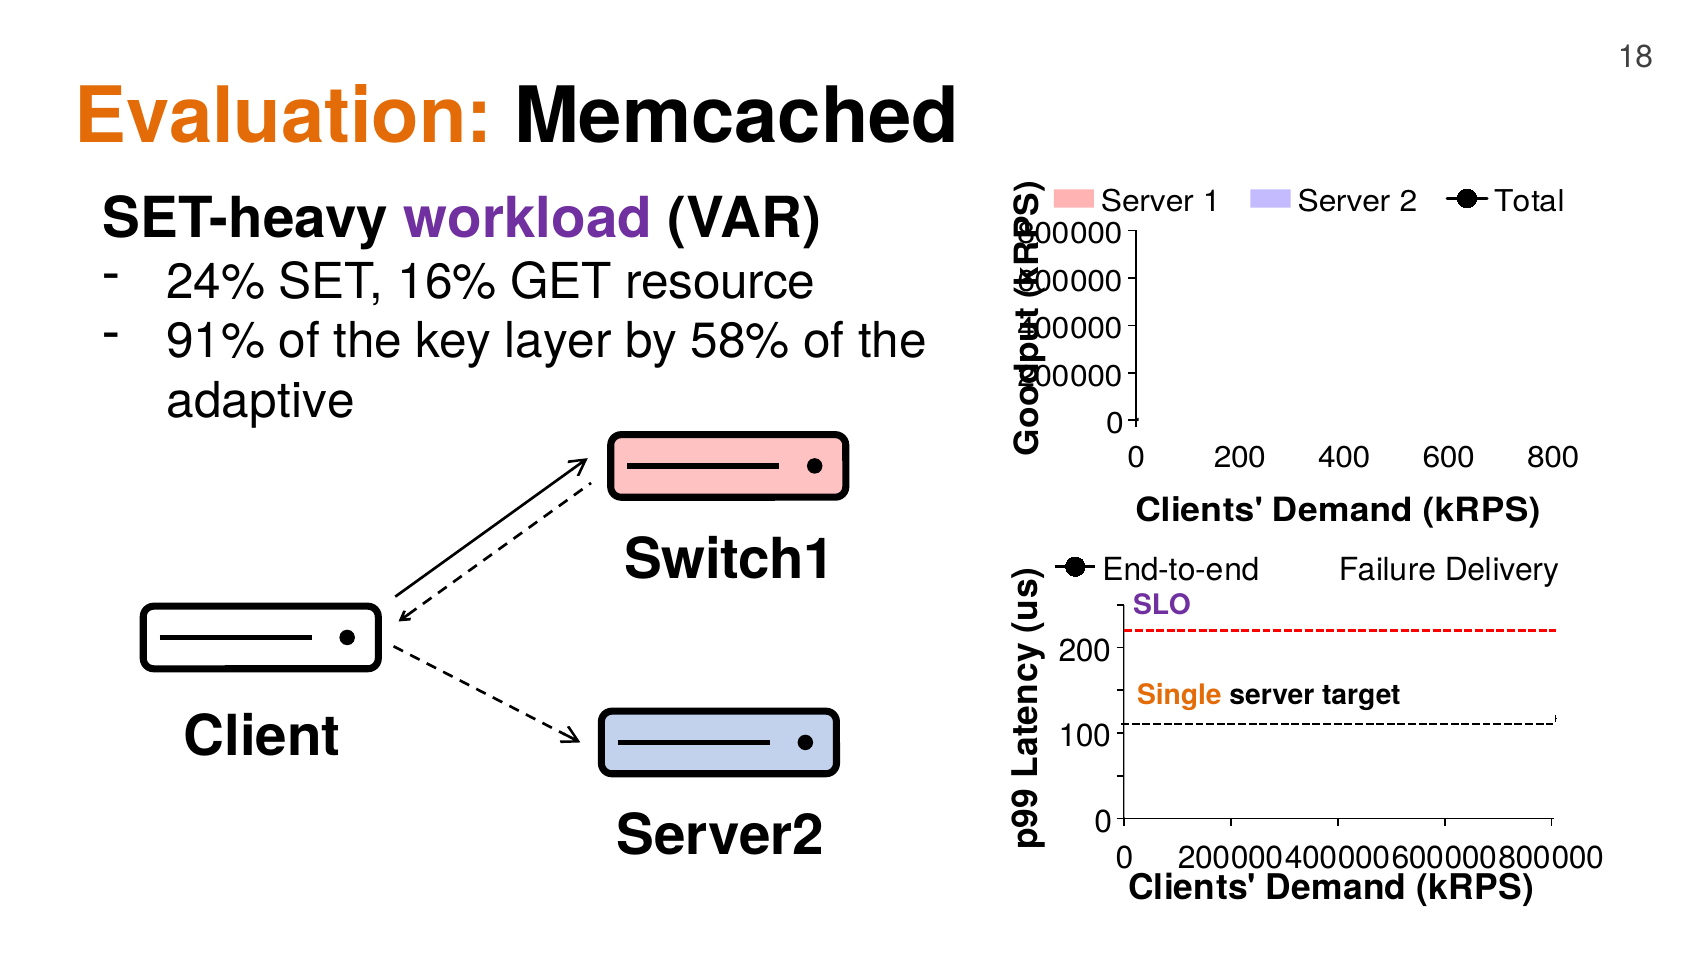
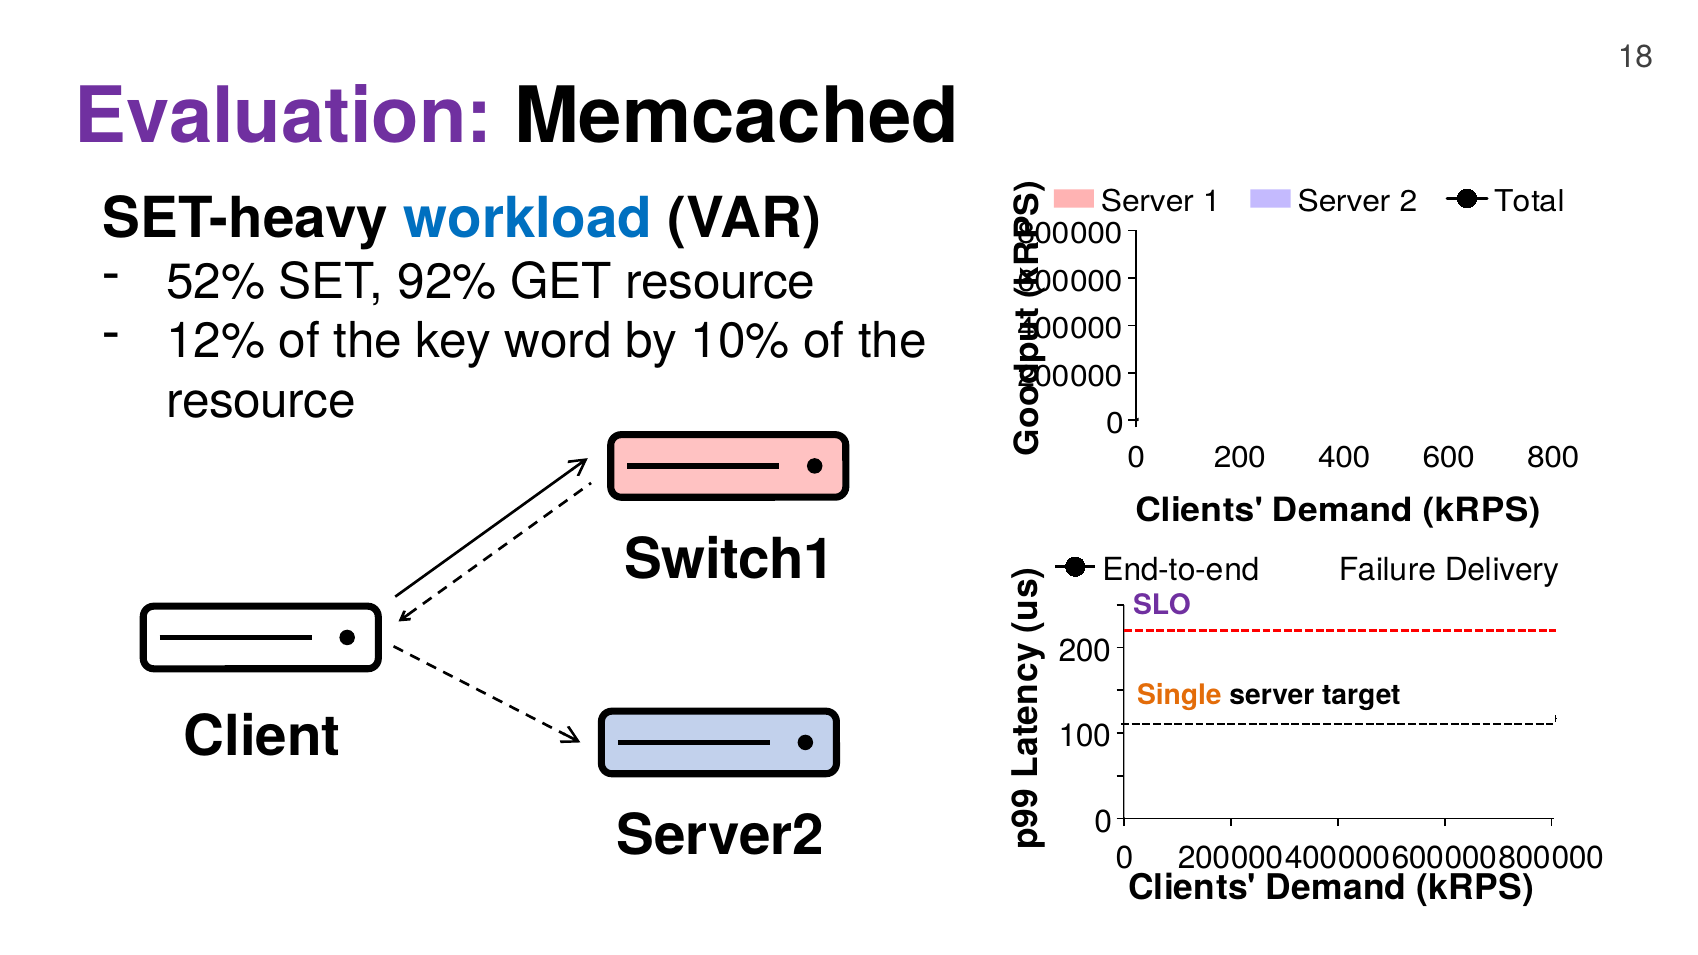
Evaluation colour: orange -> purple (283, 117)
workload colour: purple -> blue (528, 219)
24%: 24% -> 52% (216, 282)
16%: 16% -> 92% (447, 282)
91%: 91% -> 12% (216, 341)
layer: layer -> word (558, 341)
58%: 58% -> 10% (740, 341)
adaptive: adaptive -> resource (261, 401)
